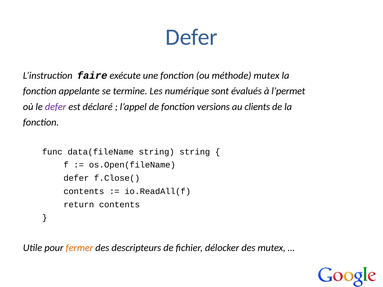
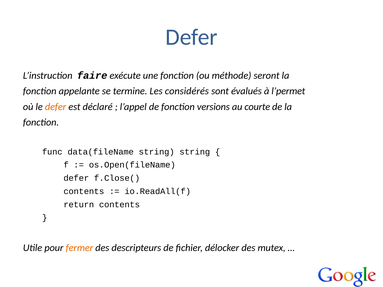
méthode mutex: mutex -> seront (267, 76)
numérique: numérique -> considérés (187, 91)
defer colour: purple -> orange (56, 107)
clients: clients -> courte (257, 107)
